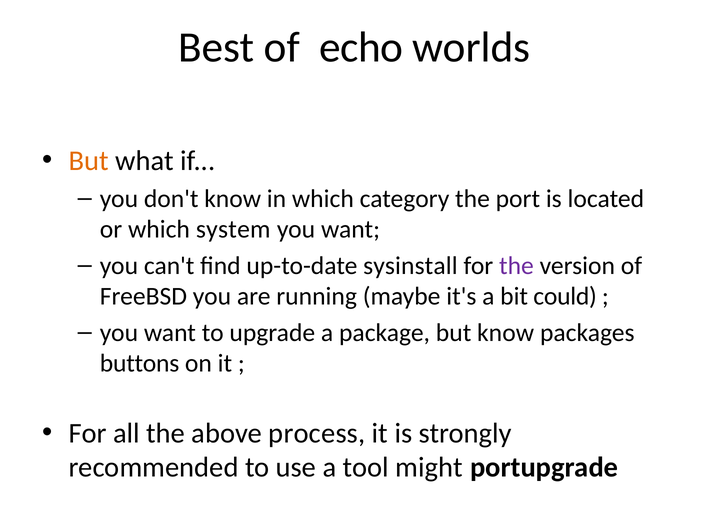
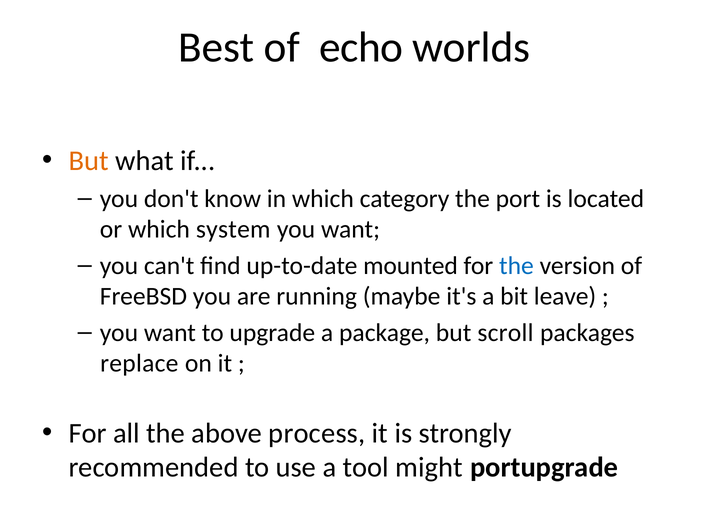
sysinstall: sysinstall -> mounted (411, 266)
the colour: purple -> blue (516, 266)
could: could -> leave (565, 296)
but know: know -> scroll (505, 333)
buttons: buttons -> replace (139, 363)
